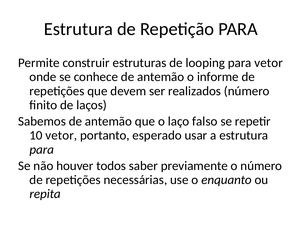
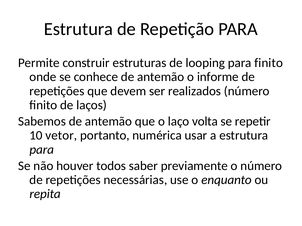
para vetor: vetor -> finito (269, 63)
falso: falso -> volta (205, 122)
esperado: esperado -> numérica (157, 136)
